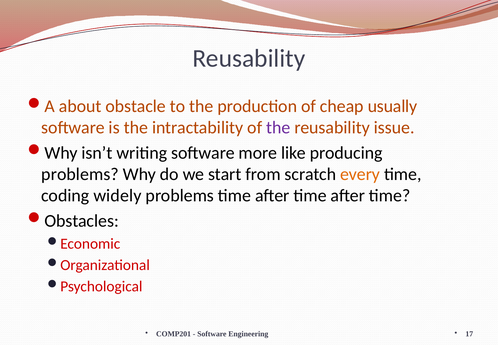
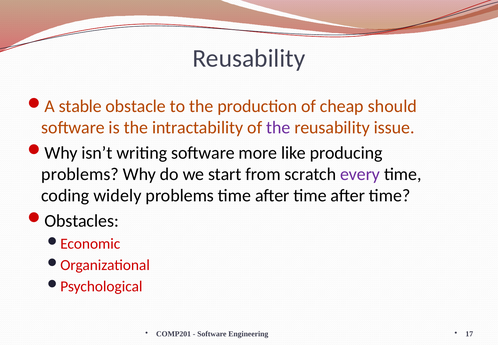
about: about -> stable (80, 106)
usually: usually -> should (392, 106)
every colour: orange -> purple (360, 174)
